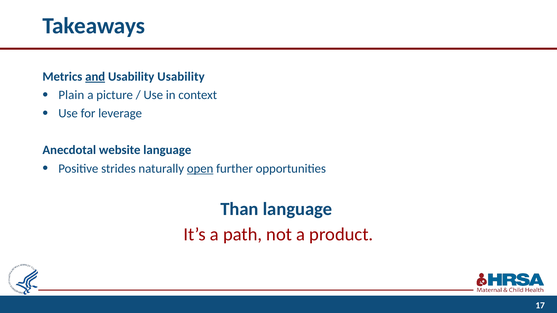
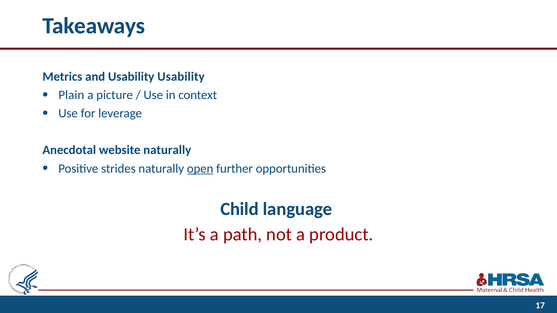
and underline: present -> none (95, 77)
website language: language -> naturally (167, 150)
Than: Than -> Child (240, 209)
